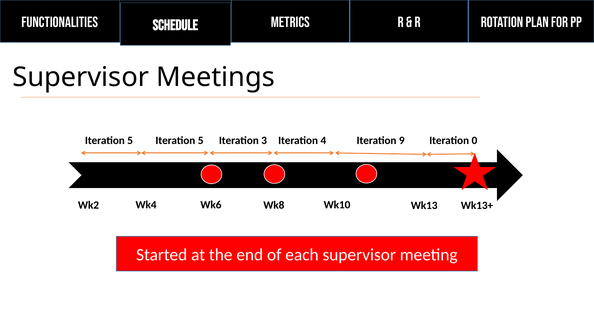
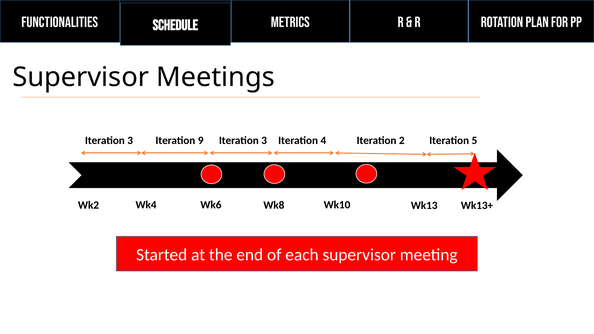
5: 5 -> 3 (130, 140)
5: 5 -> 9 (201, 140)
9: 9 -> 2 (402, 140)
0: 0 -> 5 (474, 141)
